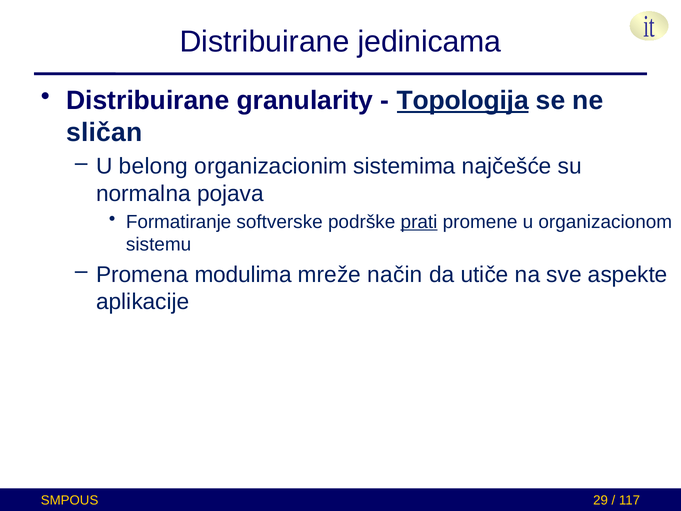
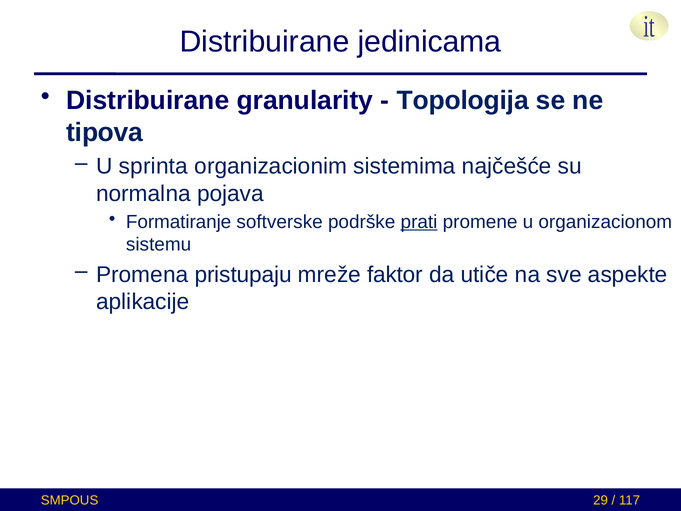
Topologija underline: present -> none (463, 101)
sličan: sličan -> tipova (105, 132)
belong: belong -> sprinta (153, 166)
modulima: modulima -> pristupaju (243, 274)
način: način -> faktor (395, 274)
